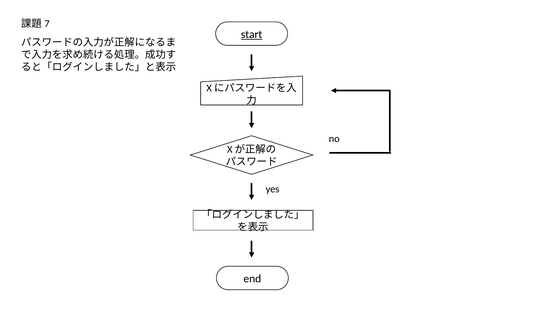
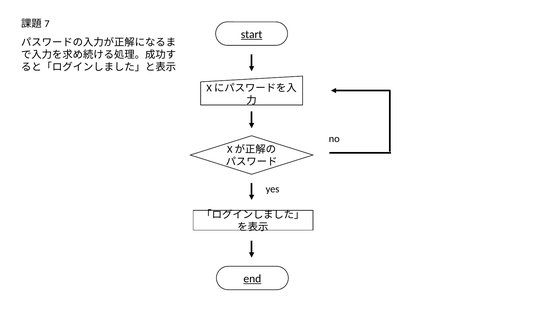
end underline: none -> present (252, 279)
